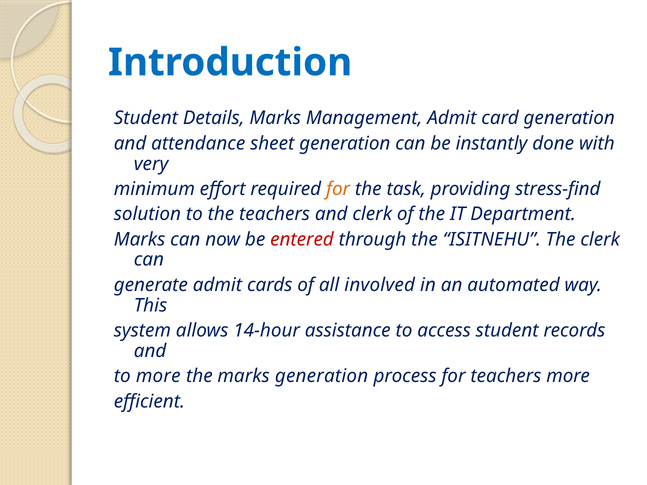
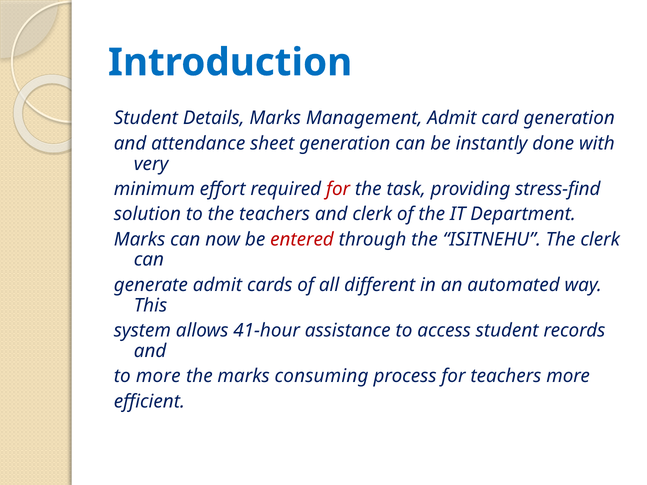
for colour: orange -> red (338, 189)
involved: involved -> different (380, 285)
14-hour: 14-hour -> 41-hour (267, 331)
marks generation: generation -> consuming (322, 376)
